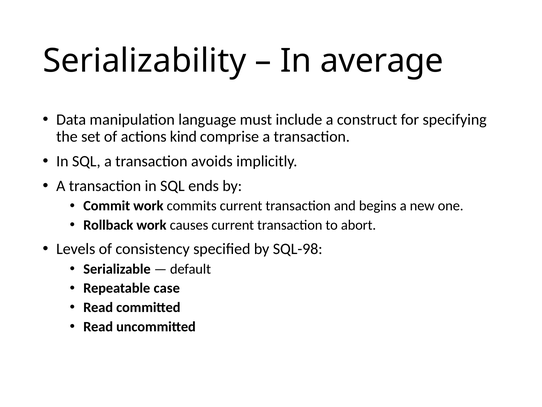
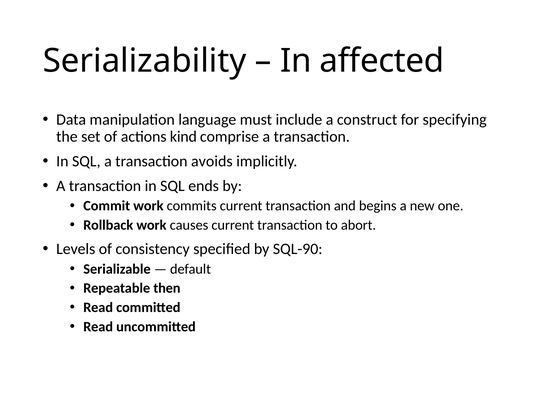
average: average -> affected (382, 61)
SQL-98: SQL-98 -> SQL-90 (298, 249)
case: case -> then (167, 288)
